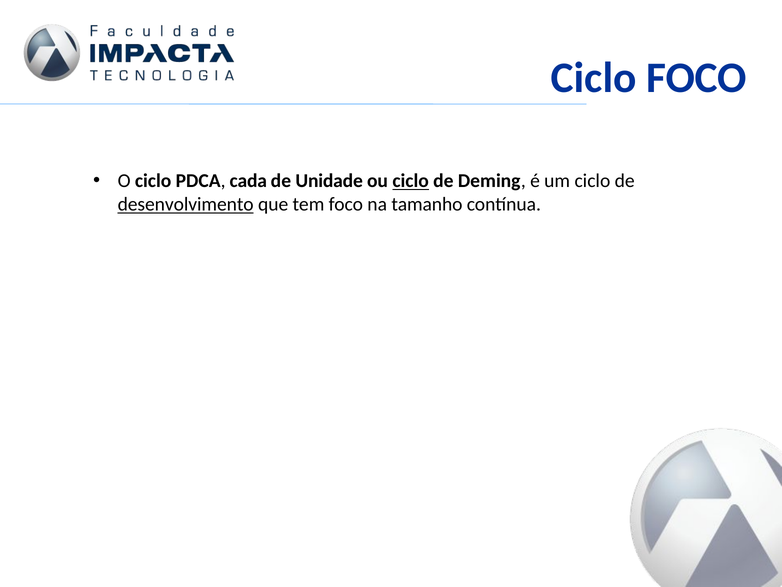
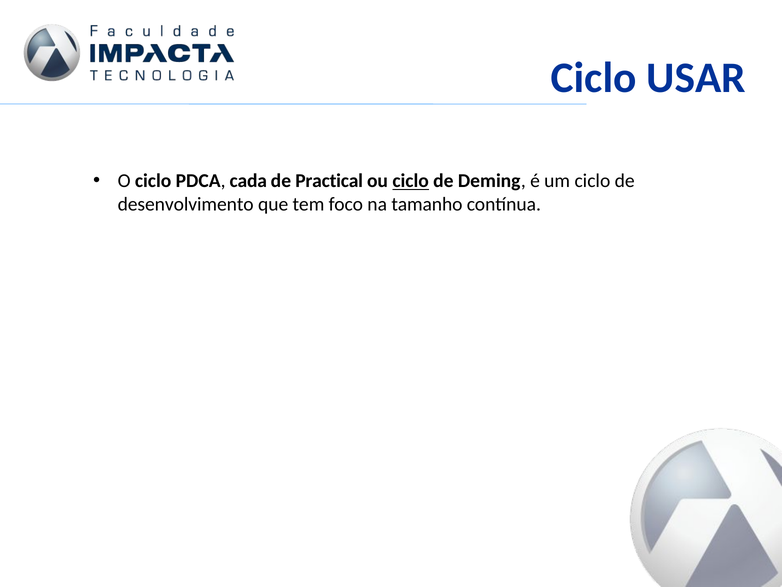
Ciclo FOCO: FOCO -> USAR (696, 78)
Unidade: Unidade -> Practical (329, 181)
desenvolvimento underline: present -> none (186, 204)
